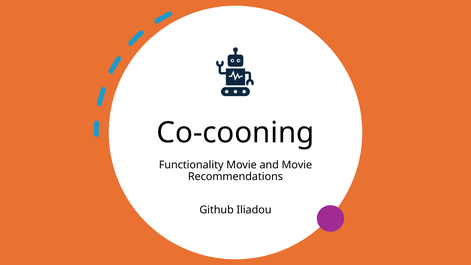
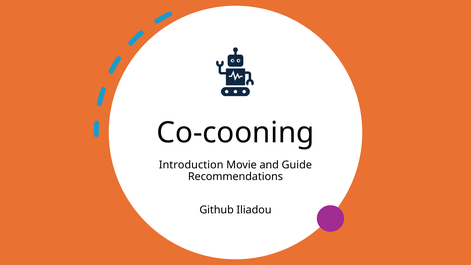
Functionality: Functionality -> Introduction (191, 165)
and Movie: Movie -> Guide (297, 165)
